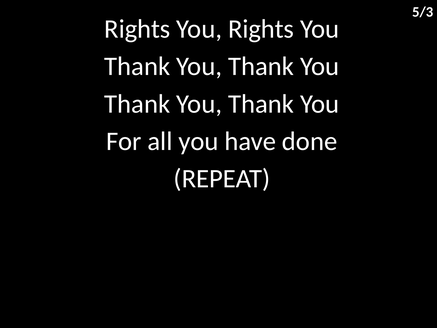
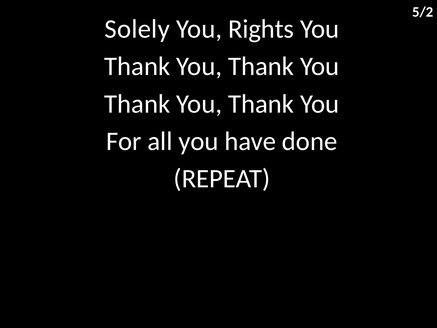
5/3: 5/3 -> 5/2 (423, 12)
Rights: Rights -> Solely (137, 29)
